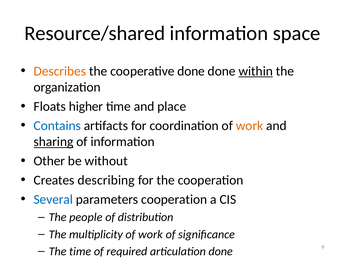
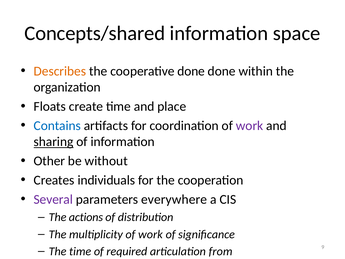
Resource/shared: Resource/shared -> Concepts/shared (95, 33)
within underline: present -> none (256, 71)
higher: higher -> create (86, 106)
work colour: orange -> purple (250, 126)
describing: describing -> individuals (106, 180)
Several colour: blue -> purple (53, 199)
parameters cooperation: cooperation -> everywhere (174, 199)
people: people -> actions (86, 217)
articulation done: done -> from (221, 251)
